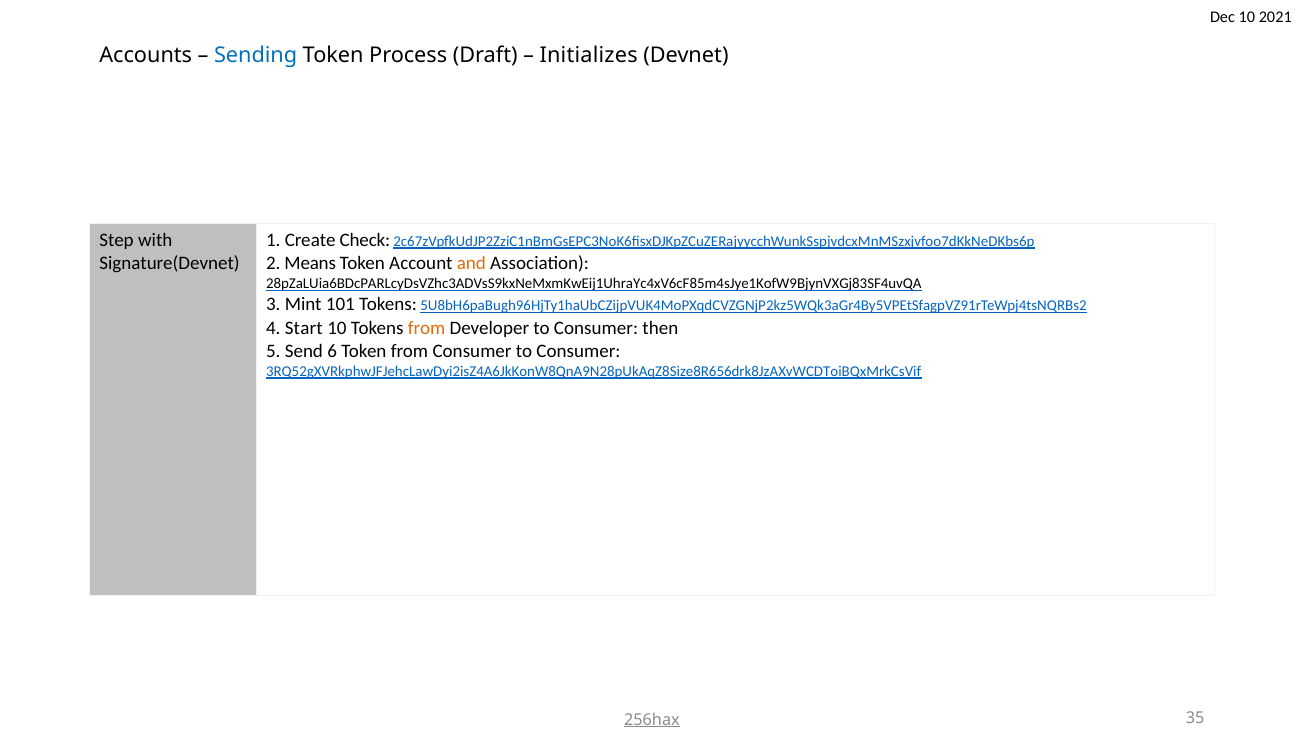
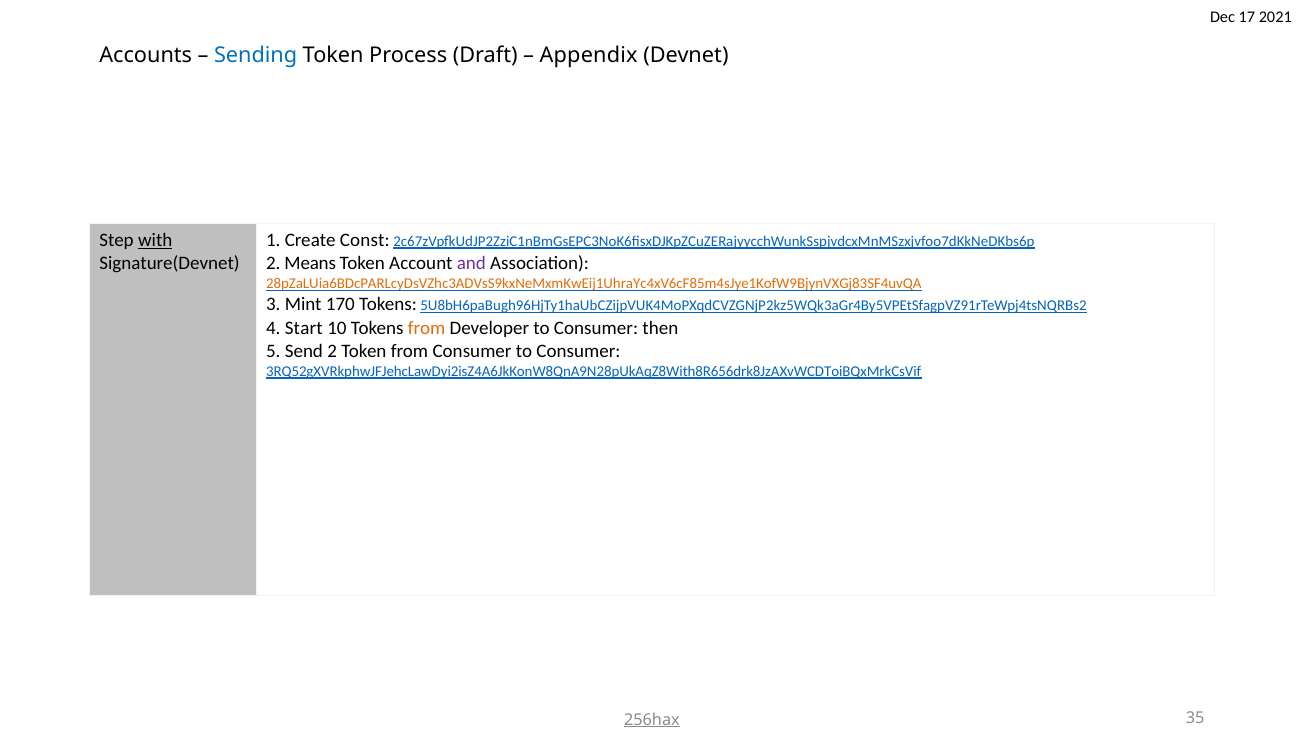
Dec 10: 10 -> 17 (1247, 17)
Initializes: Initializes -> Appendix (589, 56)
with underline: none -> present (155, 240)
Check: Check -> Const (365, 240)
and colour: orange -> purple (471, 263)
28pZaLUia6BDcPARLcyDsVZhc3ADVsS9kxNeMxmKwEij1UhraYc4xV6cF85m4sJye1KofW9BjynVXGj83SF4uvQA colour: black -> orange (594, 284)
101: 101 -> 170 (340, 305)
Send 6: 6 -> 2 (332, 351)
3RQ52gXVRkphwJFJehcLawDyi2isZ4A6JkKonW8QnA9N28pUkAqZ8Size8R656drk8JzAXvWCDToiBQxMrkCsVif: 3RQ52gXVRkphwJFJehcLawDyi2isZ4A6JkKonW8QnA9N28pUkAqZ8Size8R656drk8JzAXvWCDToiBQxMrkCsVif -> 3RQ52gXVRkphwJFJehcLawDyi2isZ4A6JkKonW8QnA9N28pUkAqZ8With8R656drk8JzAXvWCDToiBQxMrkCsVif (594, 372)
